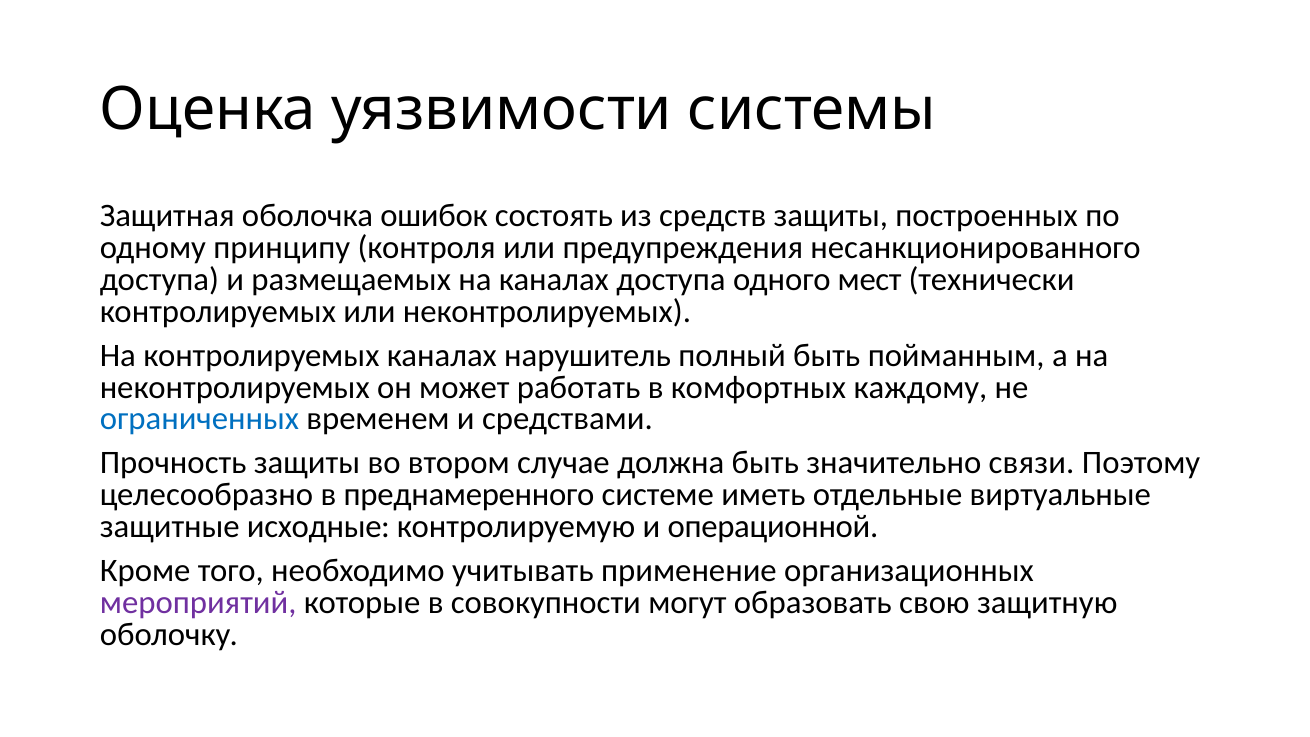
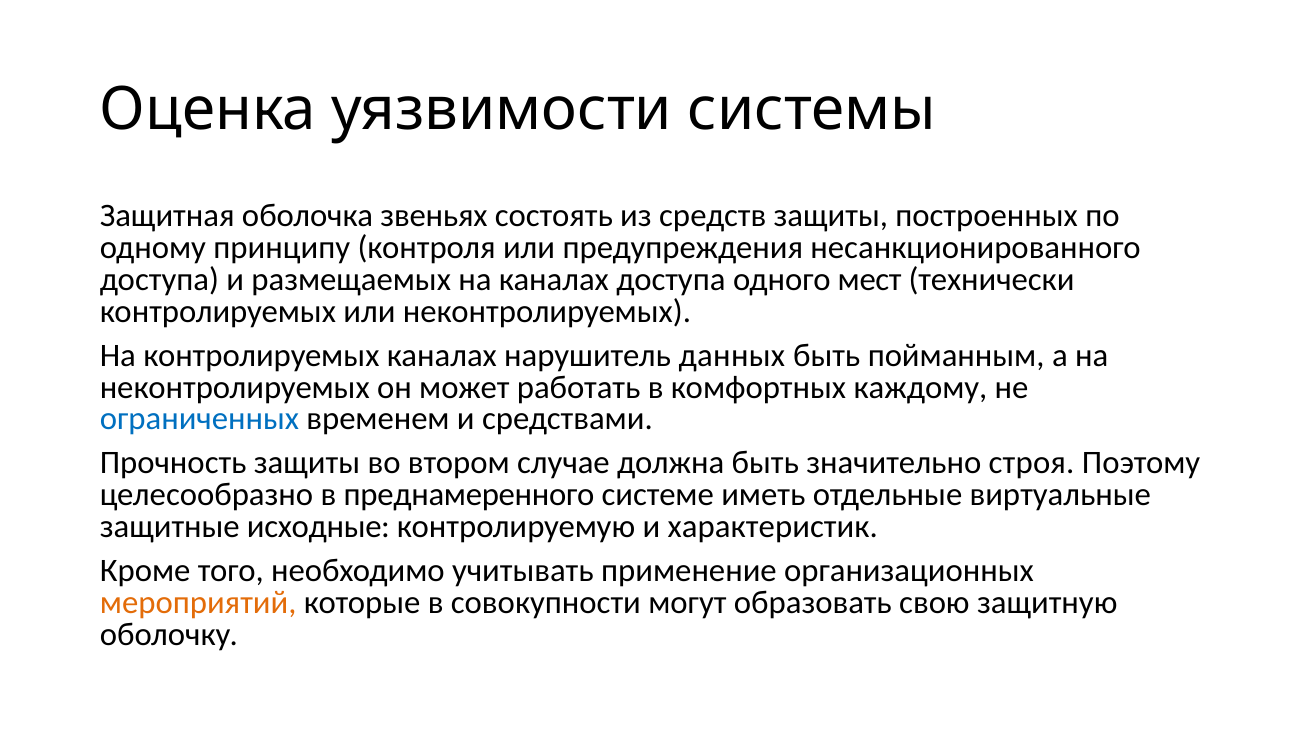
ошибок: ошибок -> звеньях (434, 216)
полный: полный -> данных (732, 355)
связи: связи -> строя (1032, 463)
операционной: операционной -> характеристик (773, 527)
мероприятий colour: purple -> orange (198, 603)
